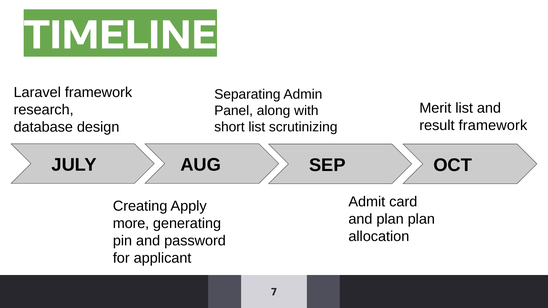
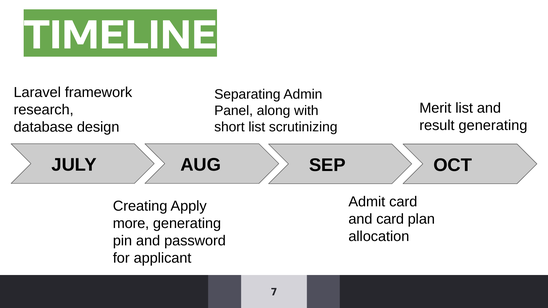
result framework: framework -> generating (493, 126)
and plan: plan -> card (390, 219)
